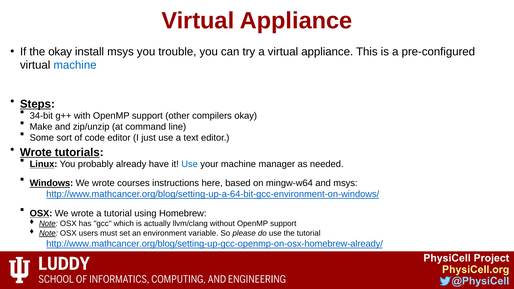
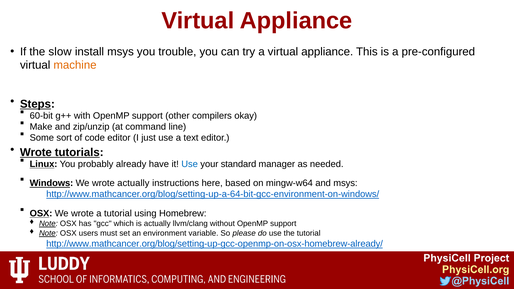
the okay: okay -> slow (60, 52)
machine colour: blue -> orange (75, 65)
34-bit: 34-bit -> 60-bit (41, 116)
your machine: machine -> standard (239, 164)
wrote courses: courses -> actually (133, 183)
